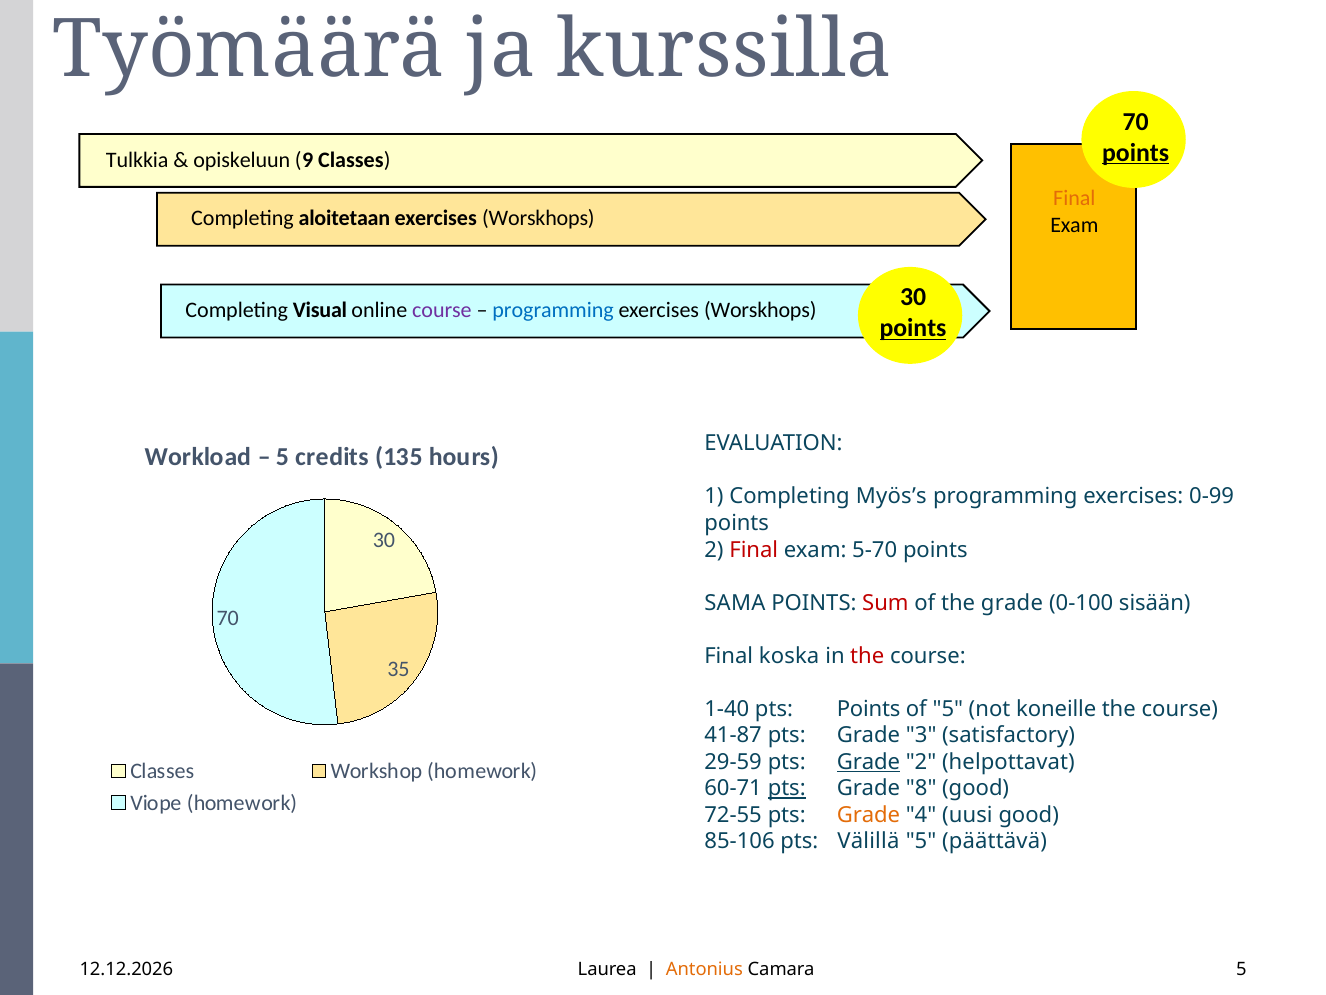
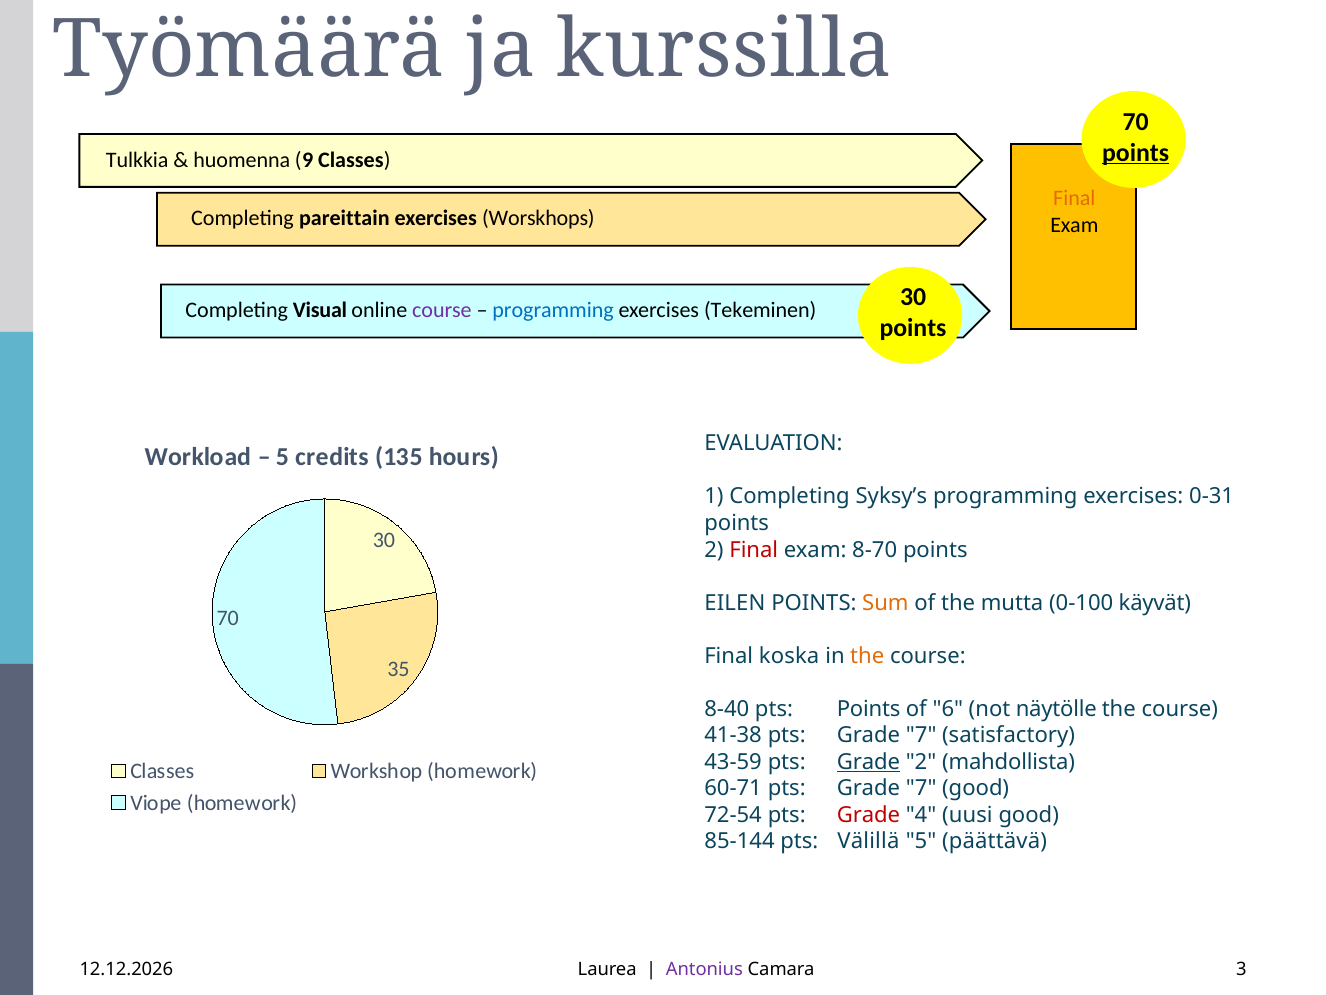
opiskeluun: opiskeluun -> huomenna (242, 160)
aloitetaan: aloitetaan -> pareittain (344, 218)
Worskhops: Worskhops -> Tekeminen (760, 310)
points underline: present -> none (913, 328)
Myös’s: Myös’s -> Syksy’s (891, 496)
0-99: 0-99 -> 0-31 (1212, 496)
5-70: 5-70 -> 8-70 (875, 549)
SAMA: SAMA -> EILEN (735, 603)
Sum colour: red -> orange (885, 603)
the grade: grade -> mutta (1012, 603)
sisään: sisään -> käyvät (1155, 603)
the colour: red -> orange (867, 656)
1-40: 1-40 -> 8-40 (727, 709)
of 5: 5 -> 6 (948, 709)
koneille: koneille -> näytölle (1056, 709)
41-87: 41-87 -> 41-38 (733, 735)
3: 3 -> 7 (921, 735)
29-59: 29-59 -> 43-59 (733, 762)
helpottavat: helpottavat -> mahdollista (1009, 762)
pts underline: present -> none (787, 788)
8: 8 -> 7 (921, 788)
72-55: 72-55 -> 72-54 (733, 815)
Grade colour: orange -> red (869, 815)
85-106: 85-106 -> 85-144 (740, 841)
Antonius colour: orange -> purple (704, 969)
5: 5 -> 3 (1241, 969)
